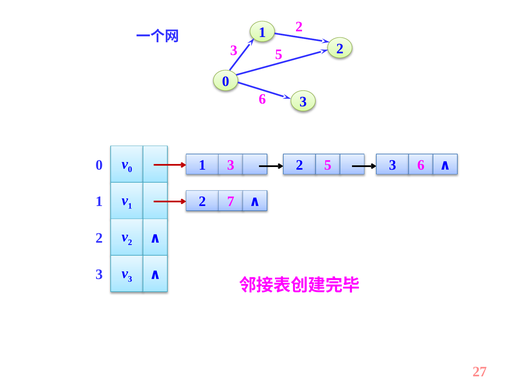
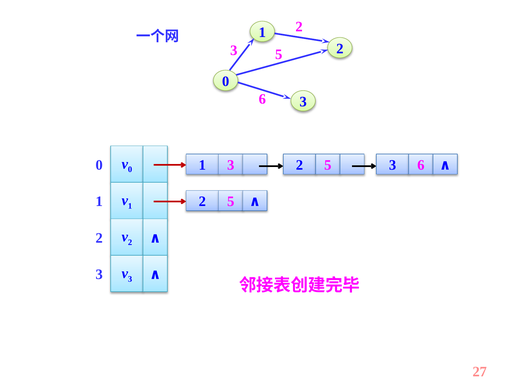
7: 7 -> 5 (231, 201)
